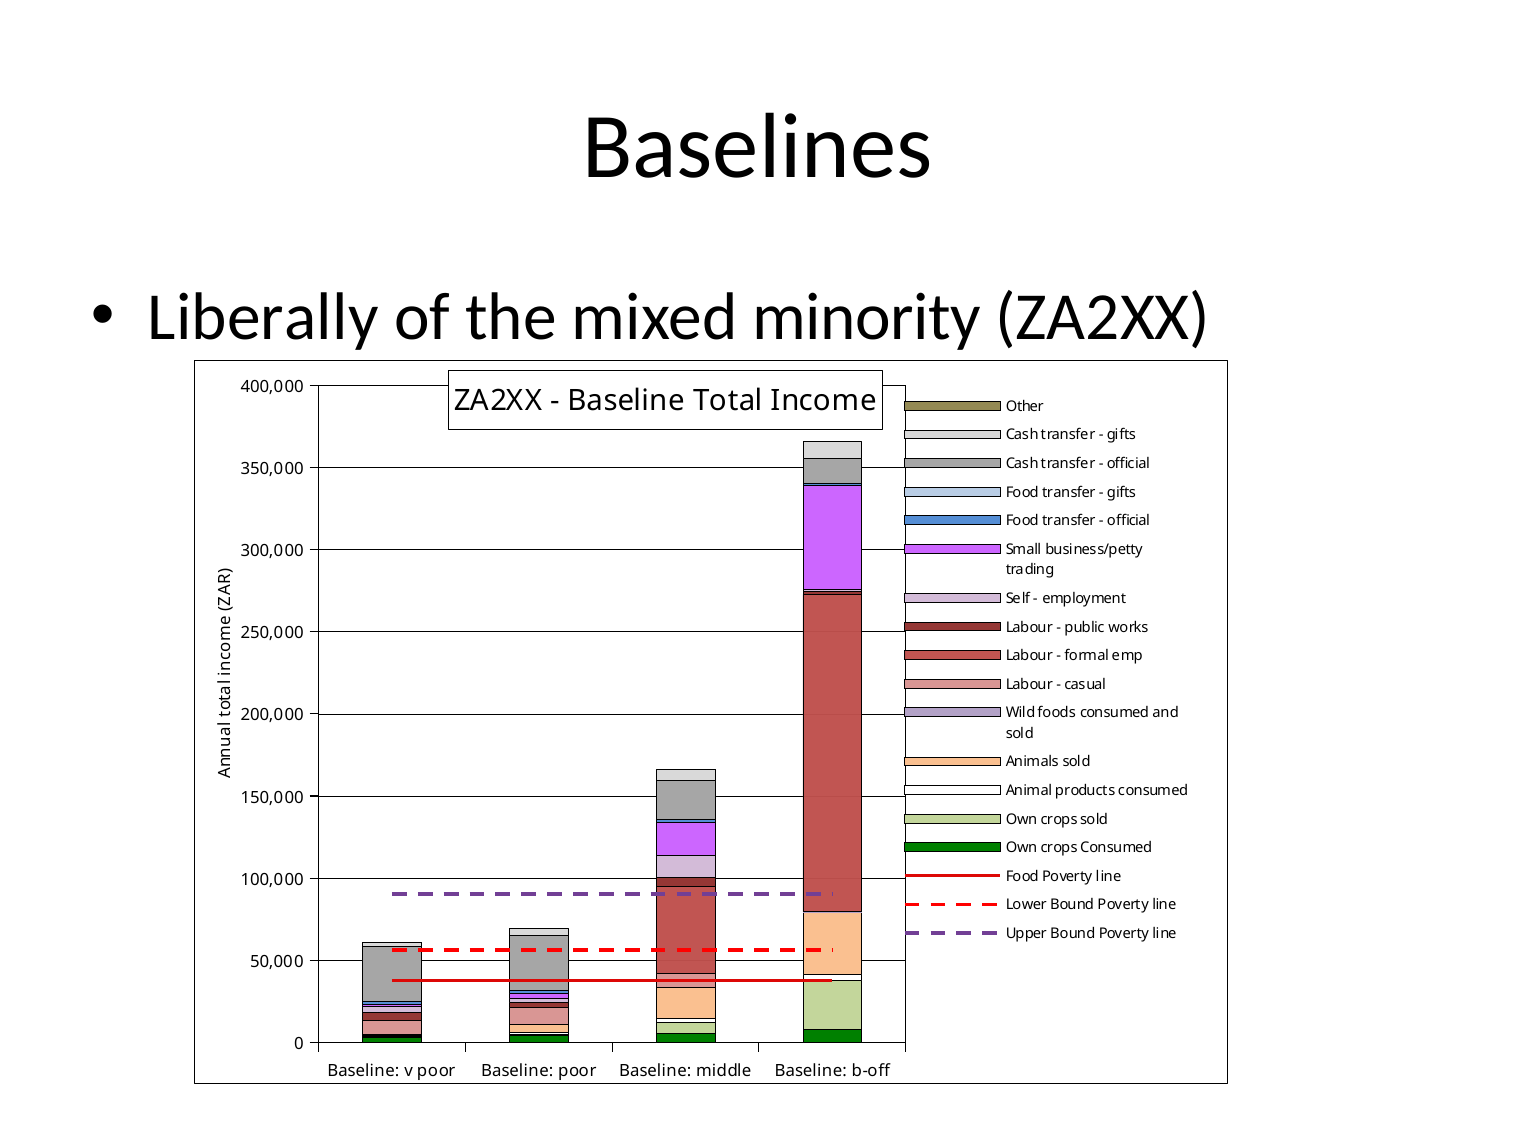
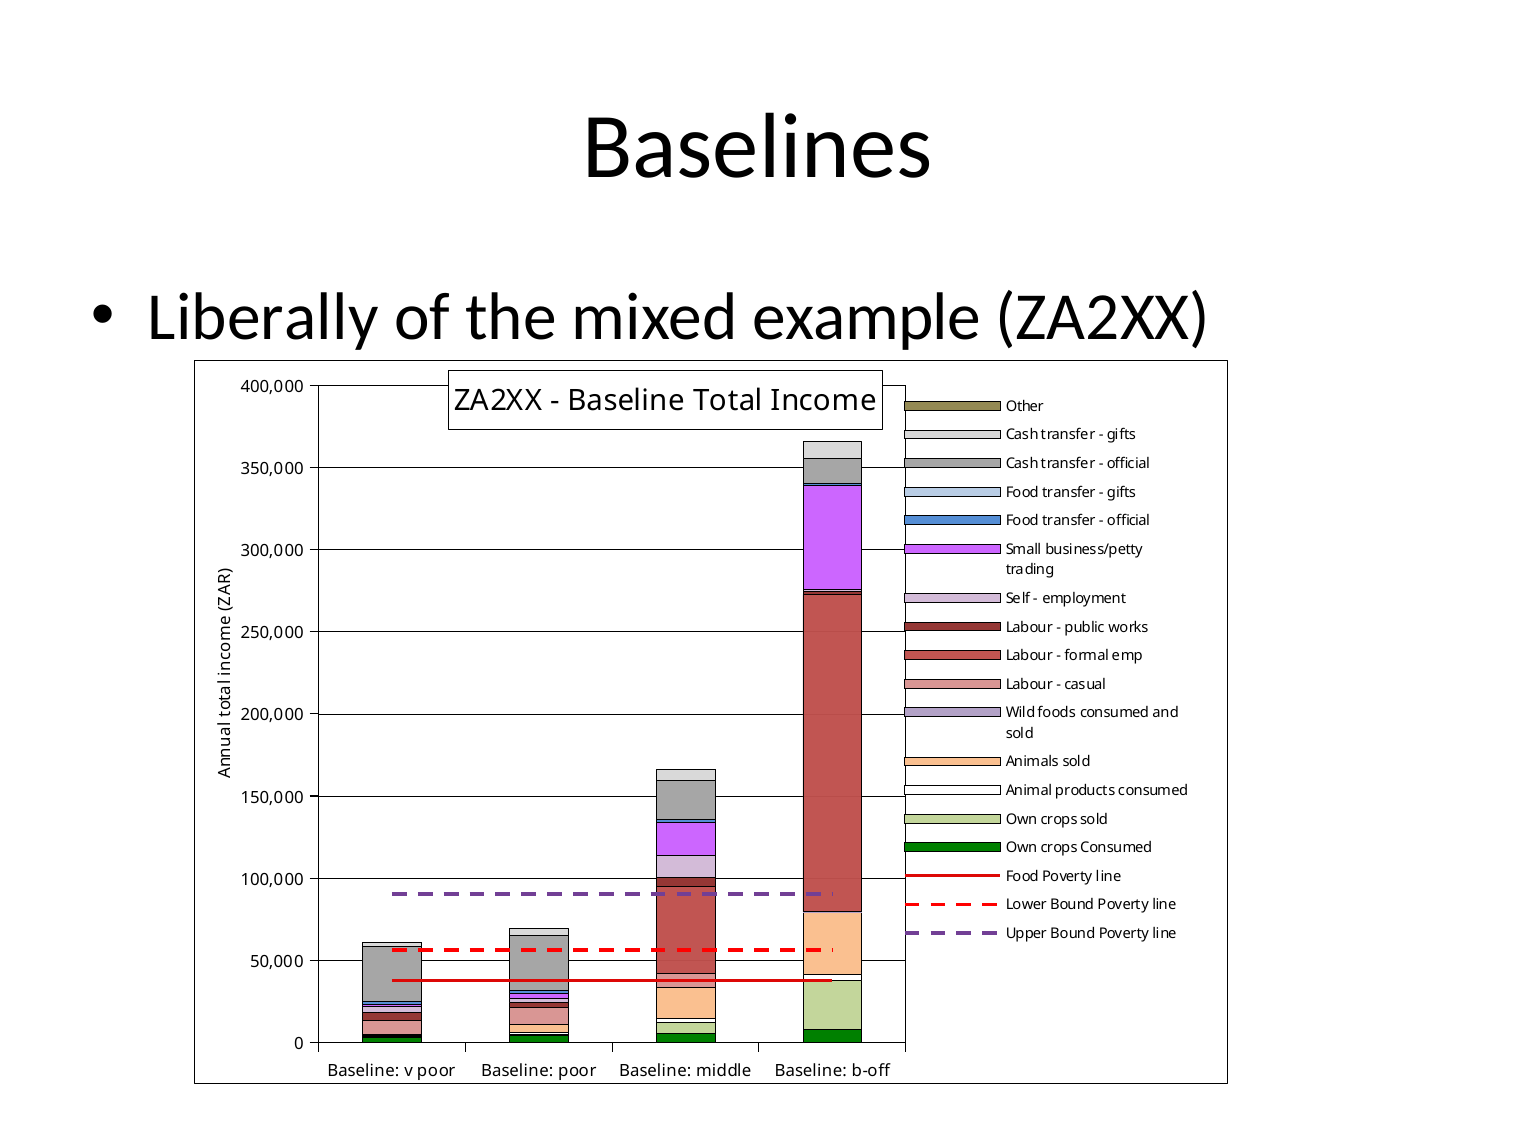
minority: minority -> example (867, 318)
